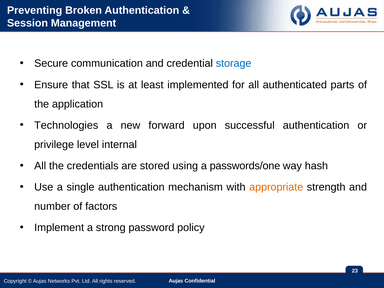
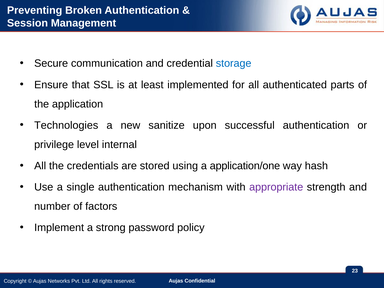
forward: forward -> sanitize (167, 125)
passwords/one: passwords/one -> application/one (245, 166)
appropriate colour: orange -> purple (276, 187)
